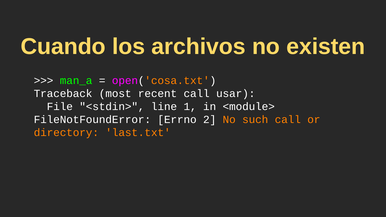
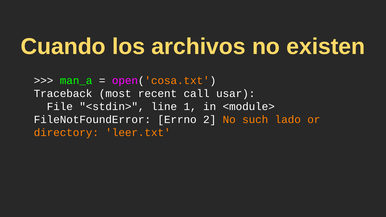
such call: call -> lado (288, 120)
last.txt: last.txt -> leer.txt (138, 133)
